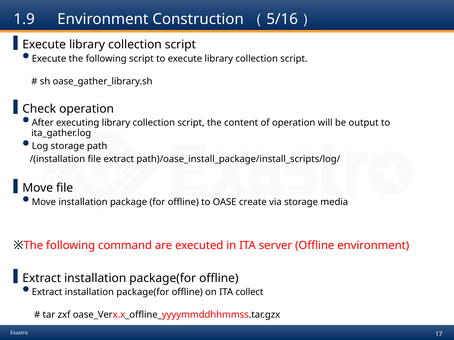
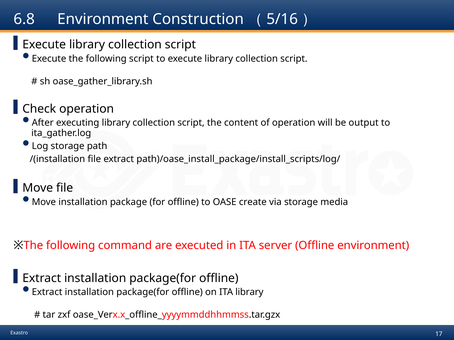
1.9: 1.9 -> 6.8 (24, 19)
ITA collect: collect -> library (249, 293)
